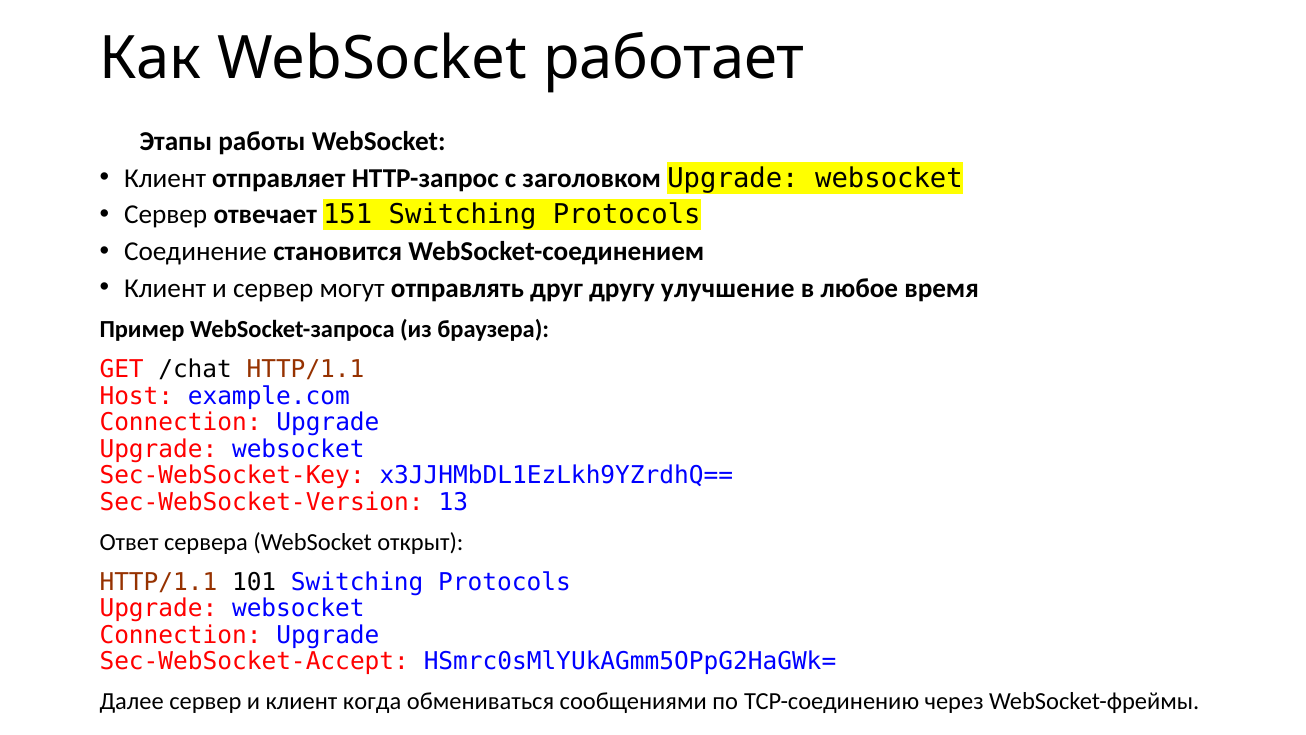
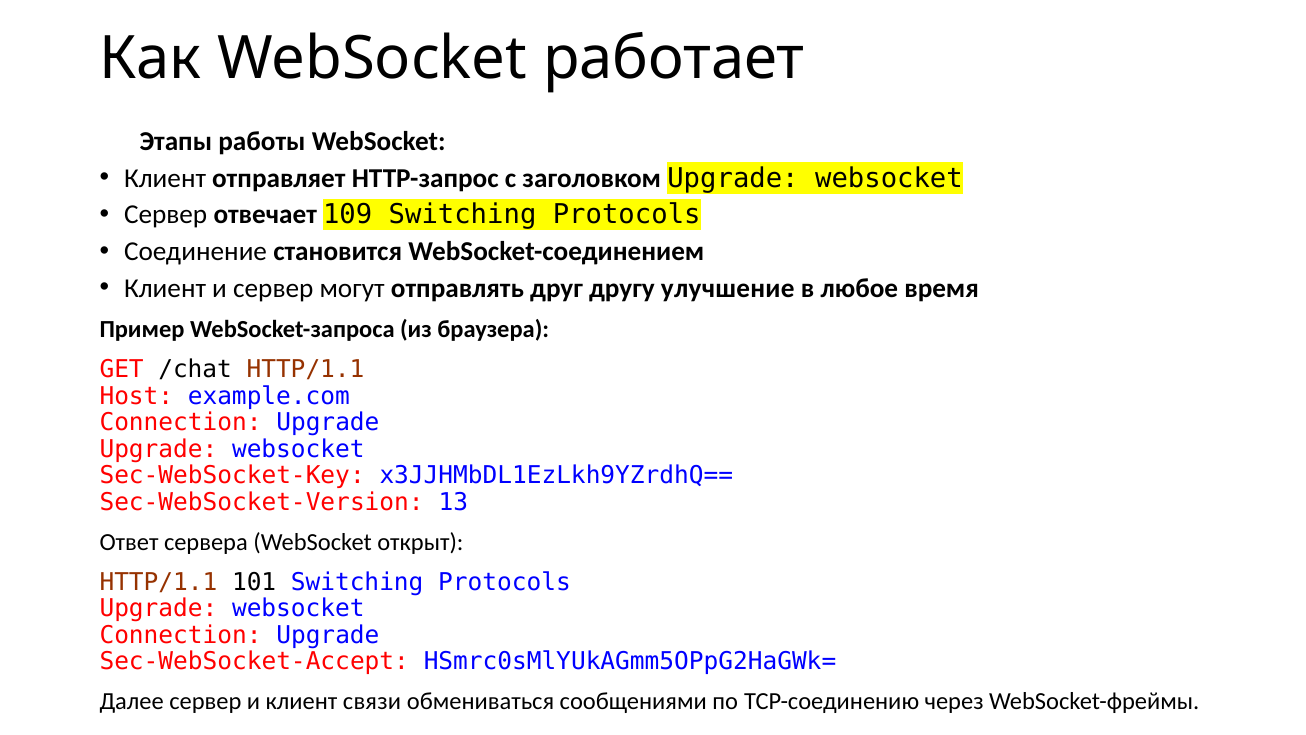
151: 151 -> 109 (348, 215)
когда: когда -> связи (372, 701)
